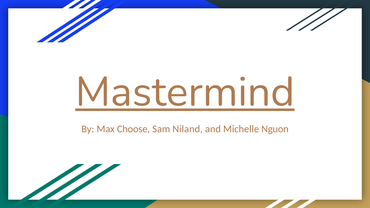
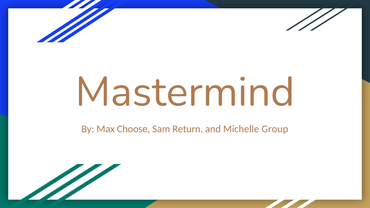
Mastermind underline: present -> none (185, 92)
Niland: Niland -> Return (188, 129)
Nguon: Nguon -> Group (275, 129)
